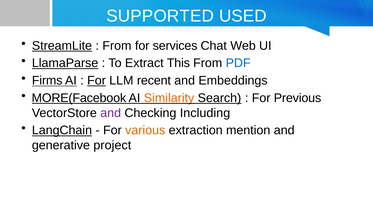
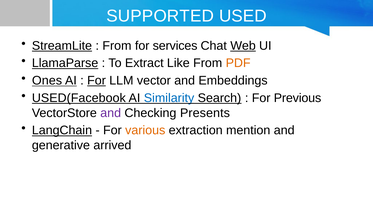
Web underline: none -> present (243, 46)
This: This -> Like (178, 63)
PDF colour: blue -> orange (238, 63)
Firms: Firms -> Ones (47, 80)
recent: recent -> vector (154, 80)
MORE(Facebook: MORE(Facebook -> USED(Facebook (79, 98)
Similarity colour: orange -> blue (169, 98)
Including: Including -> Presents (205, 113)
project: project -> arrived (112, 145)
